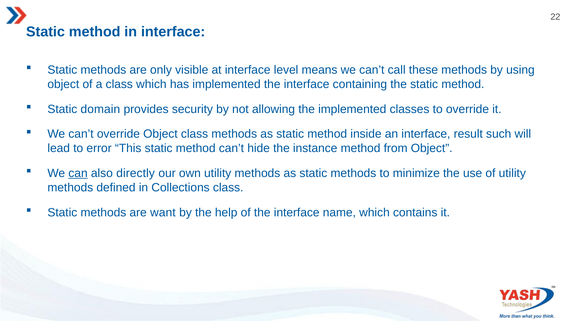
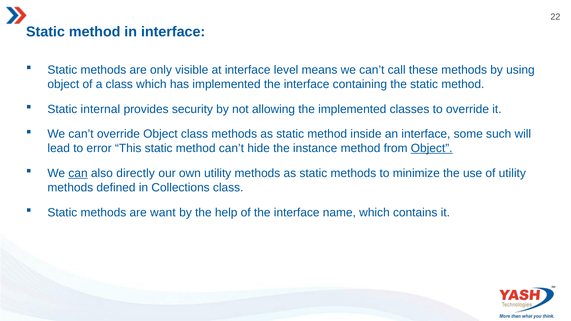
domain: domain -> internal (100, 109)
result: result -> some (468, 134)
Object underline: none -> present (432, 148)
